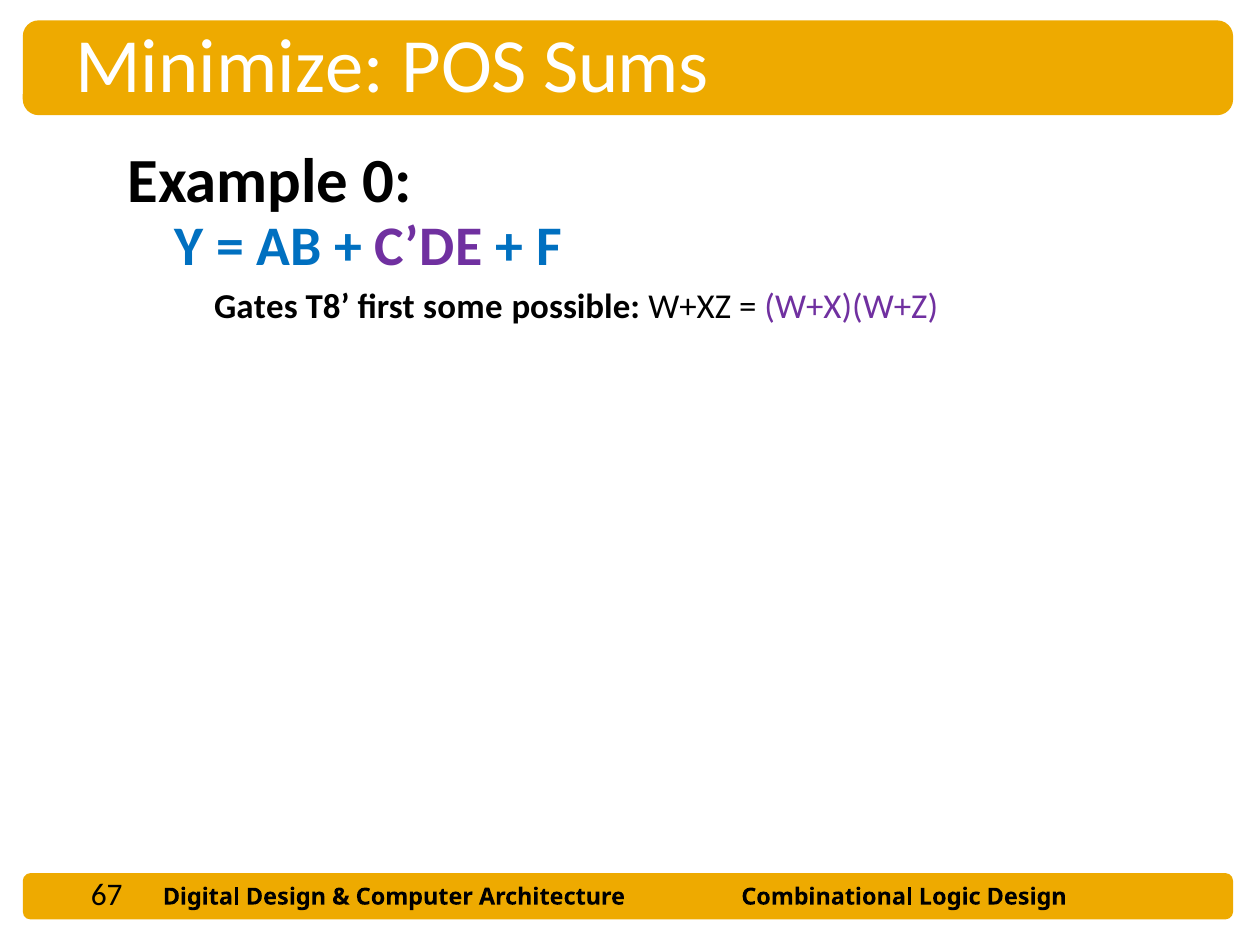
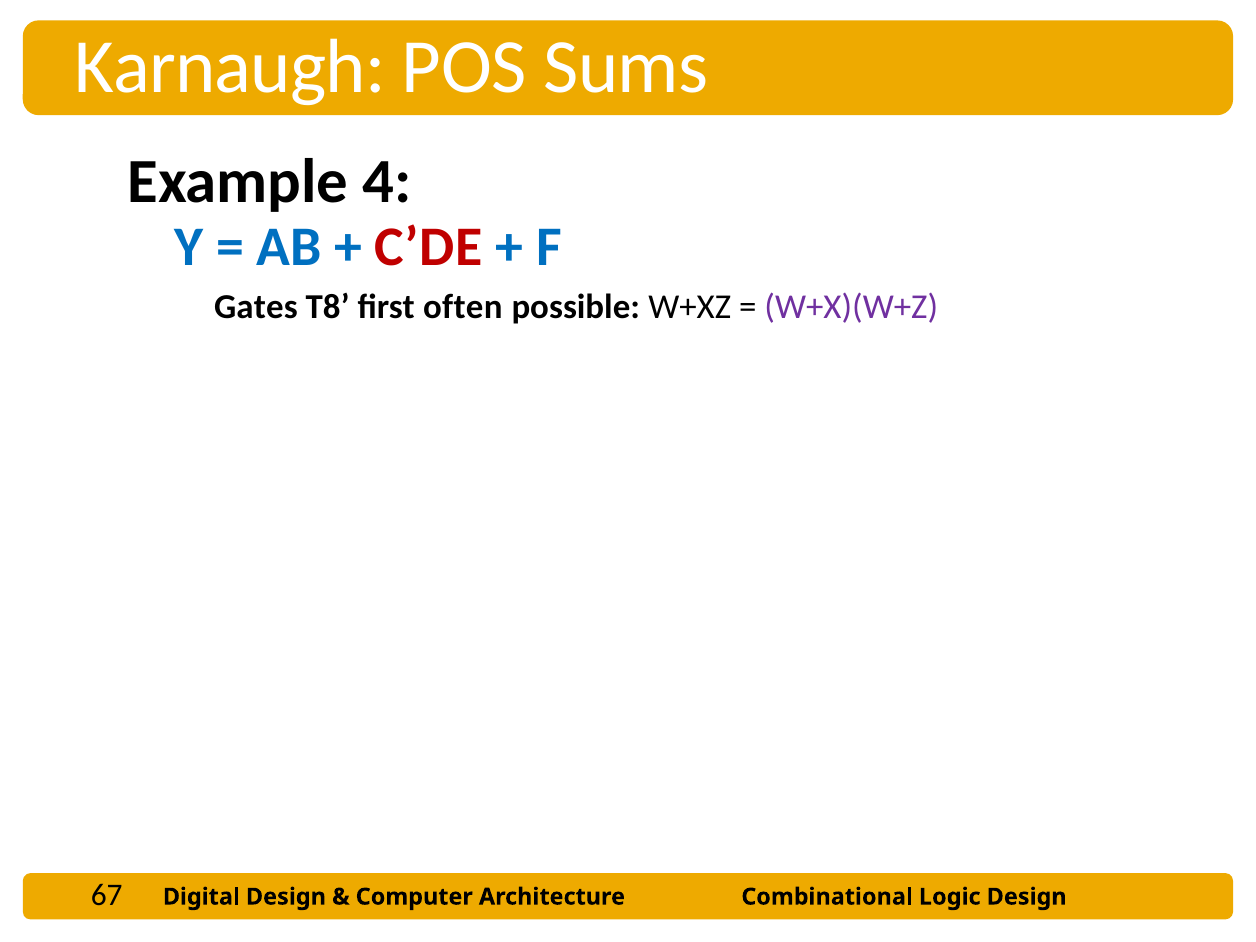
Minimize: Minimize -> Karnaugh (230, 67)
0: 0 -> 4 (387, 182)
C’DE colour: purple -> red (429, 247)
some: some -> often (463, 307)
